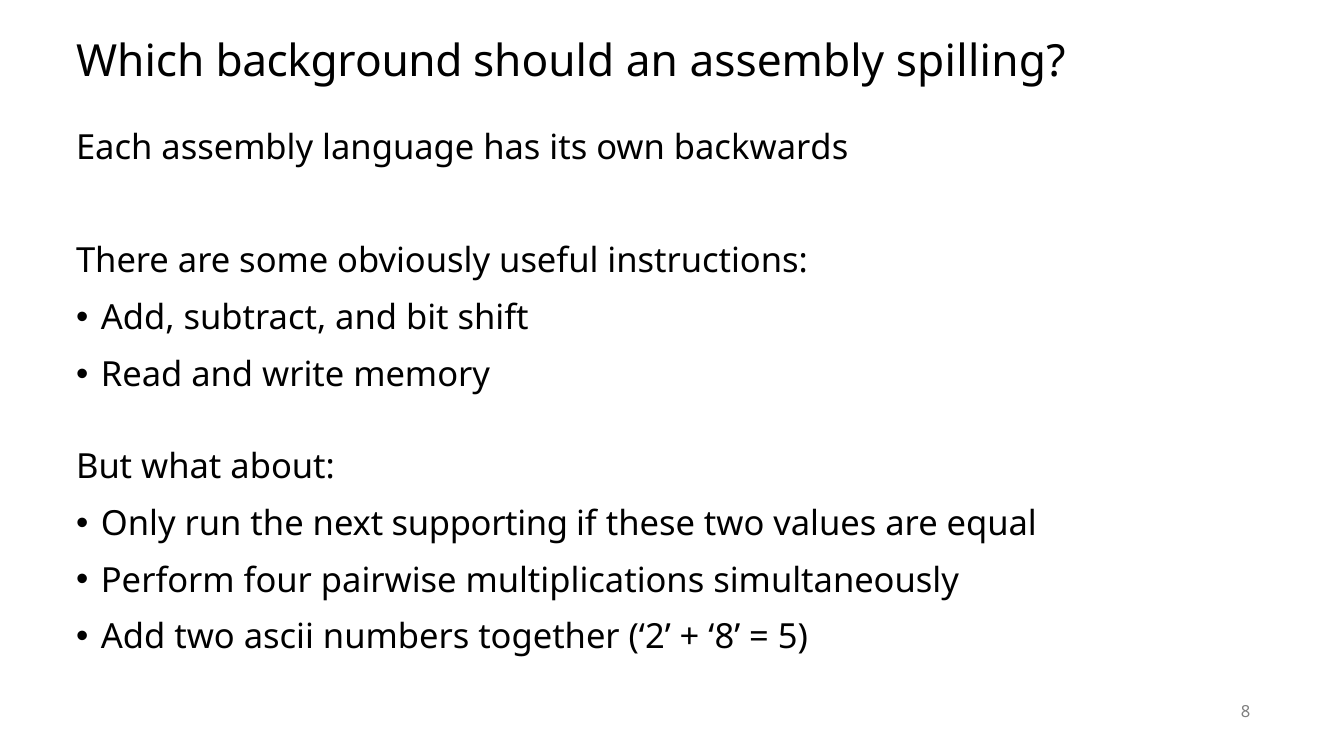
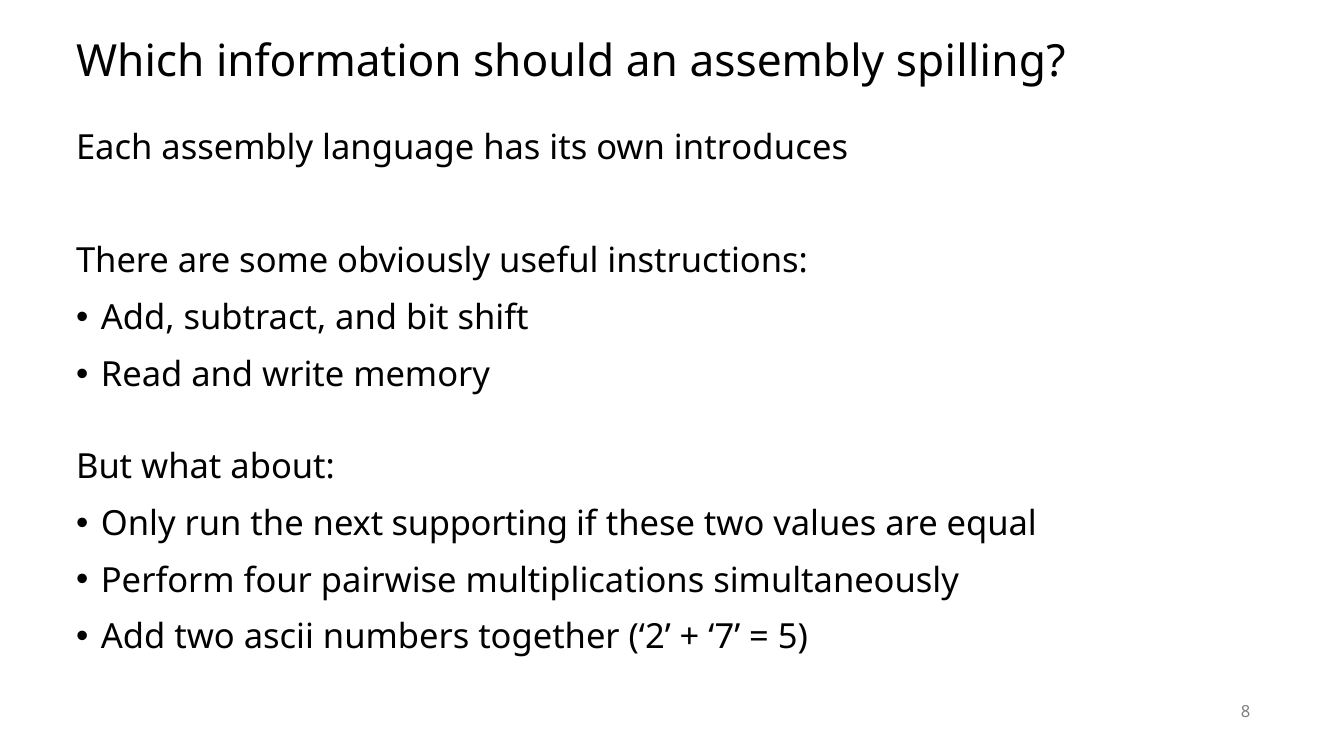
background: background -> information (339, 62)
backwards: backwards -> introduces (761, 148)
8: 8 -> 7 (724, 637)
